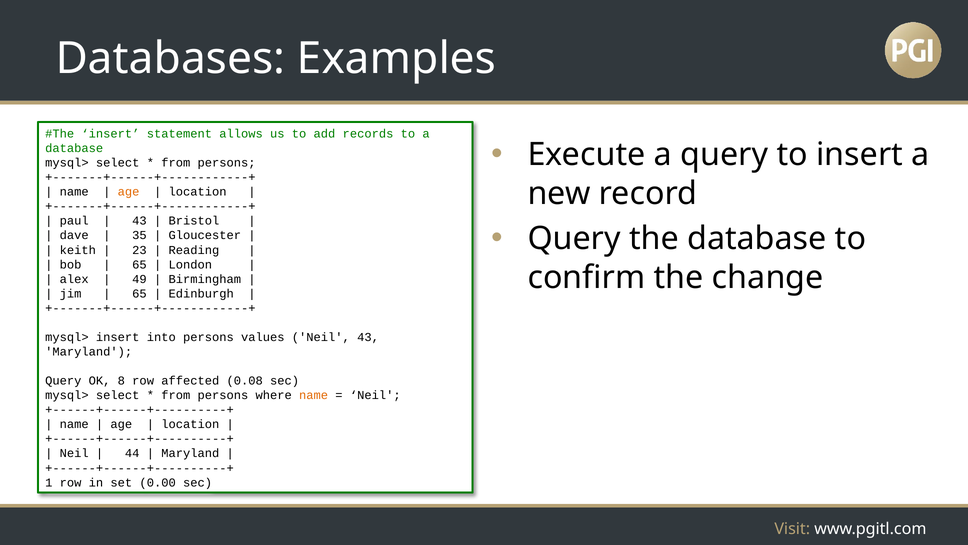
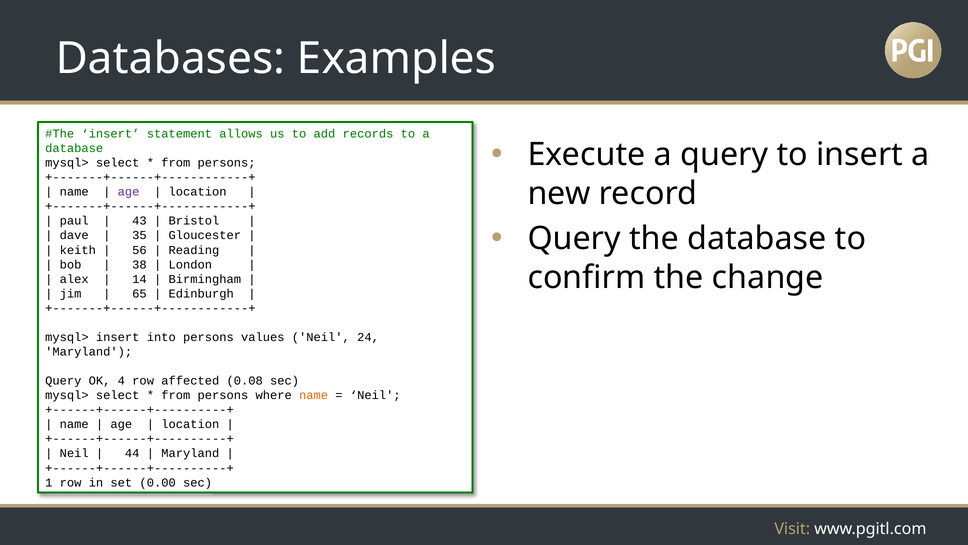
age colour: orange -> purple (129, 192)
23: 23 -> 56 (139, 250)
65: 65 -> 38 (139, 264)
49: 49 -> 14 (139, 279)
Neil 43: 43 -> 24 (368, 337)
8: 8 -> 4 (121, 380)
